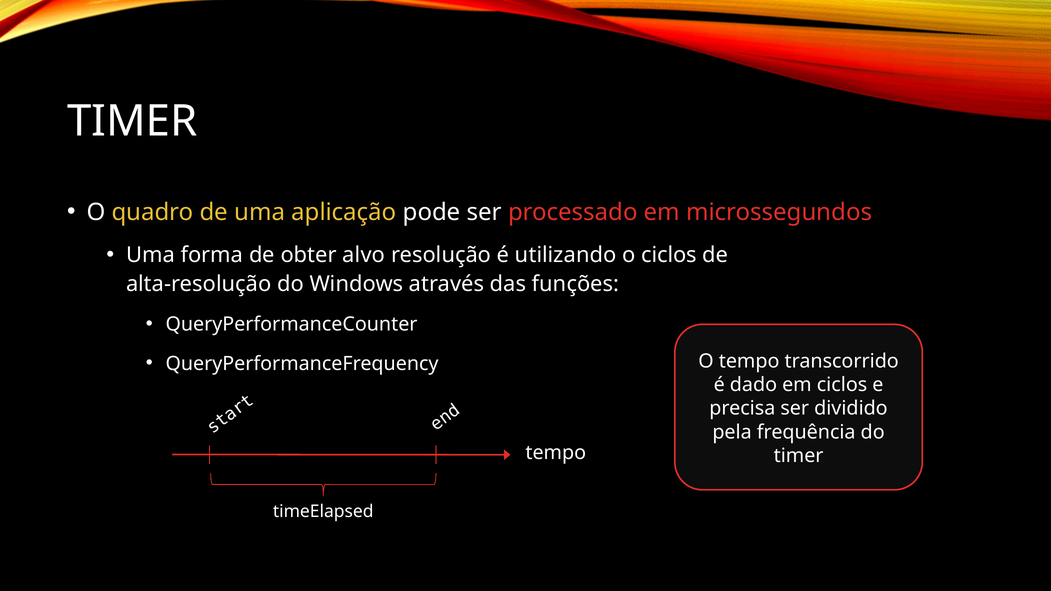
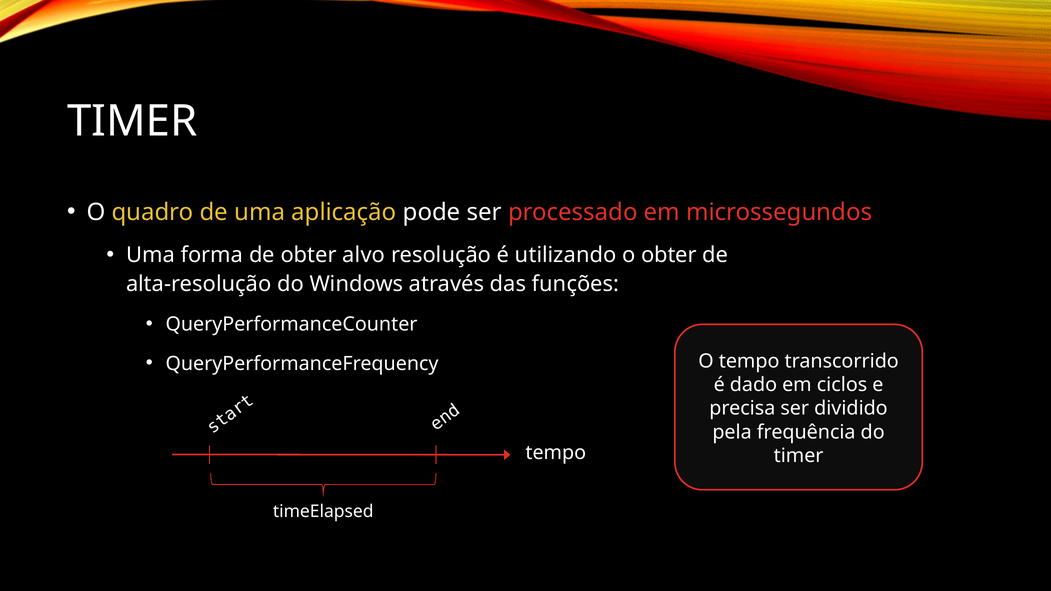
o ciclos: ciclos -> obter (669, 255)
